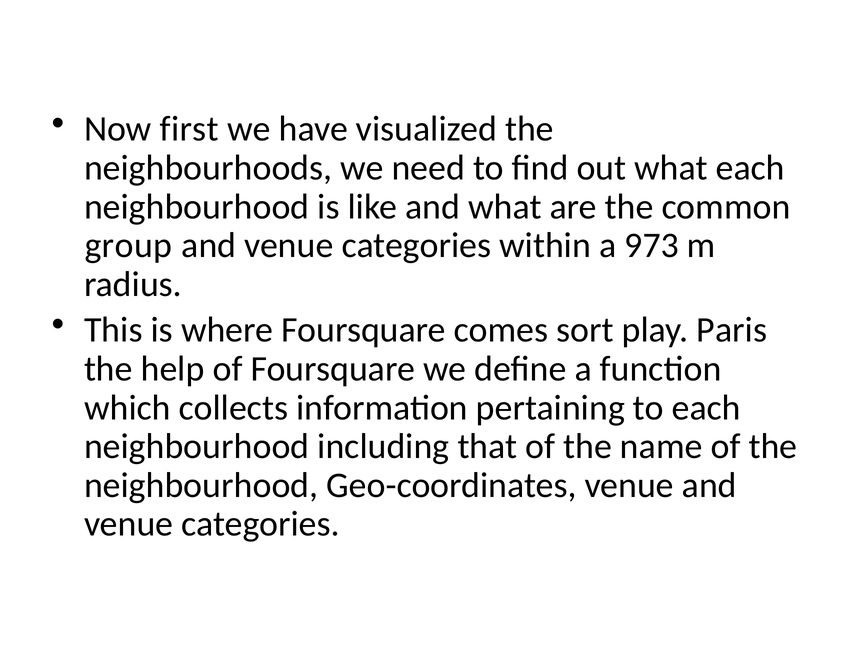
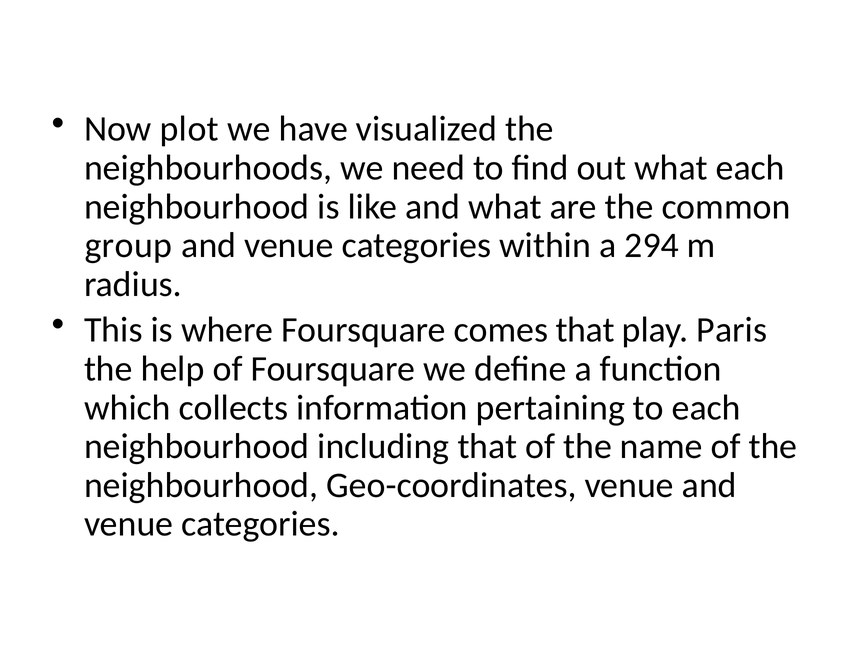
first: first -> plot (189, 129)
973: 973 -> 294 (652, 245)
comes sort: sort -> that (585, 330)
